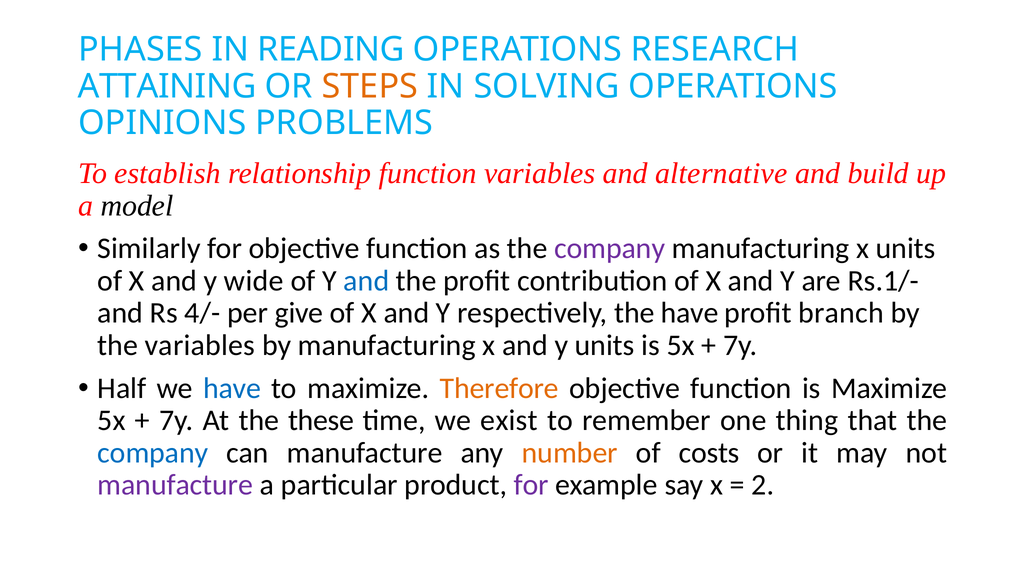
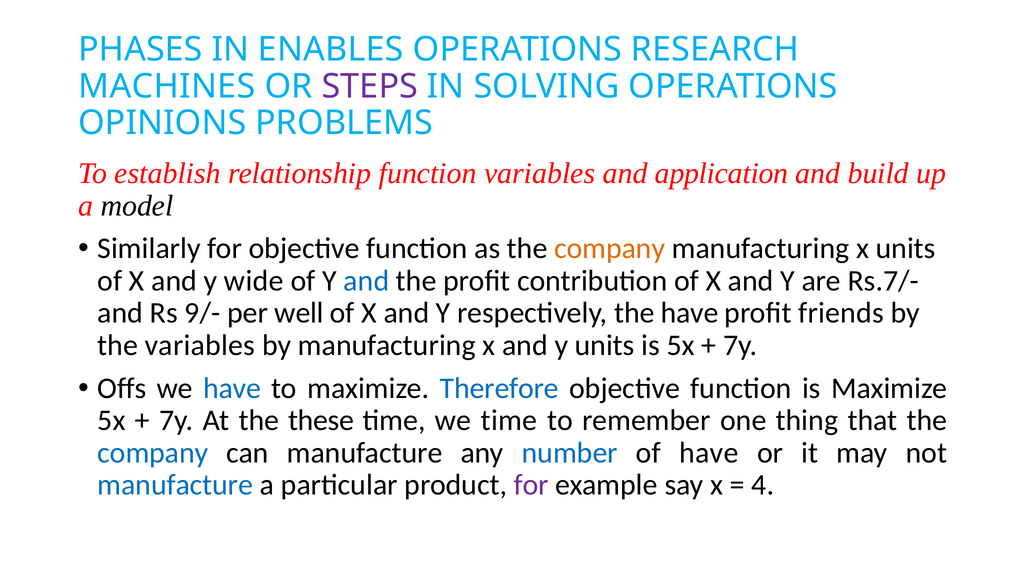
READING: READING -> ENABLES (331, 49)
ATTAINING: ATTAINING -> MACHINES (167, 86)
STEPS colour: orange -> purple (370, 86)
alternative: alternative -> application (722, 173)
company colour: purple -> orange (610, 249)
Rs.1/-: Rs.1/- -> Rs.7/- (883, 281)
4/-: 4/- -> 9/- (202, 313)
give: give -> well (299, 313)
branch: branch -> friends (841, 313)
Half: Half -> Offs (122, 388)
Therefore colour: orange -> blue (499, 388)
we exist: exist -> time (509, 421)
number colour: orange -> blue (570, 453)
of costs: costs -> have (709, 453)
manufacture colour: purple -> blue (175, 485)
2: 2 -> 4 (763, 485)
